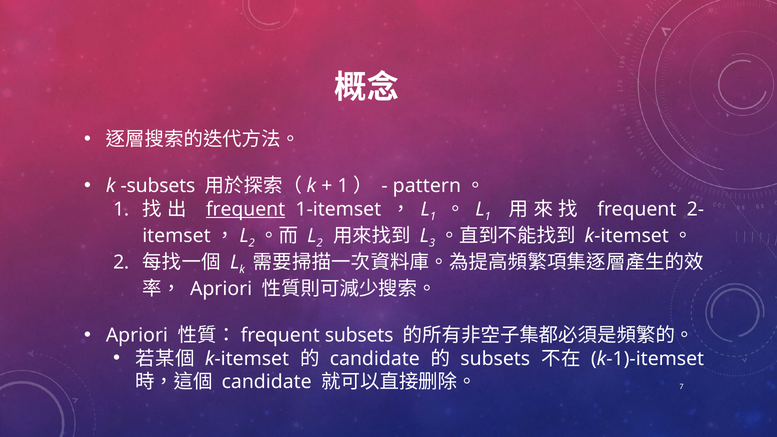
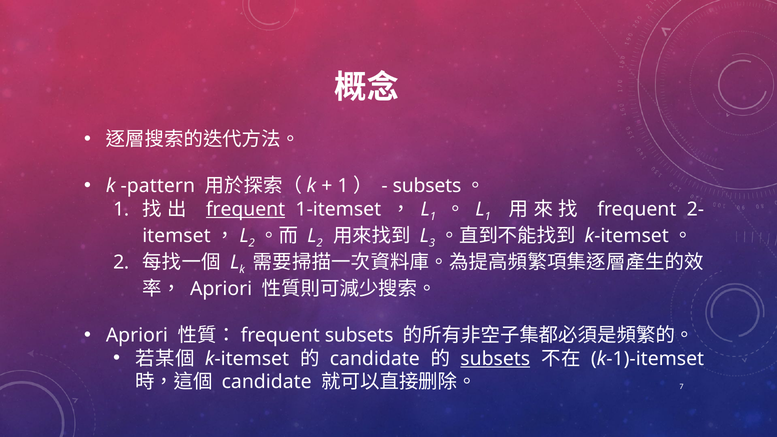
k subsets: subsets -> pattern (158, 186)
pattern: pattern -> subsets (427, 186)
subsets underline: none -> present (495, 359)
